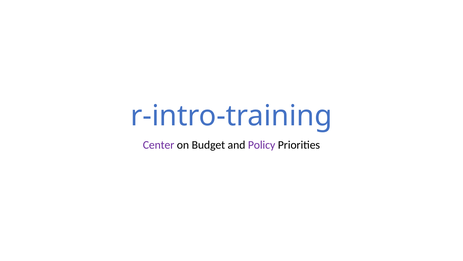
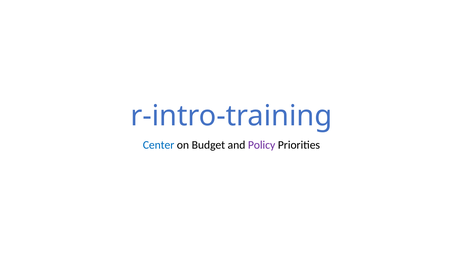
Center colour: purple -> blue (159, 145)
